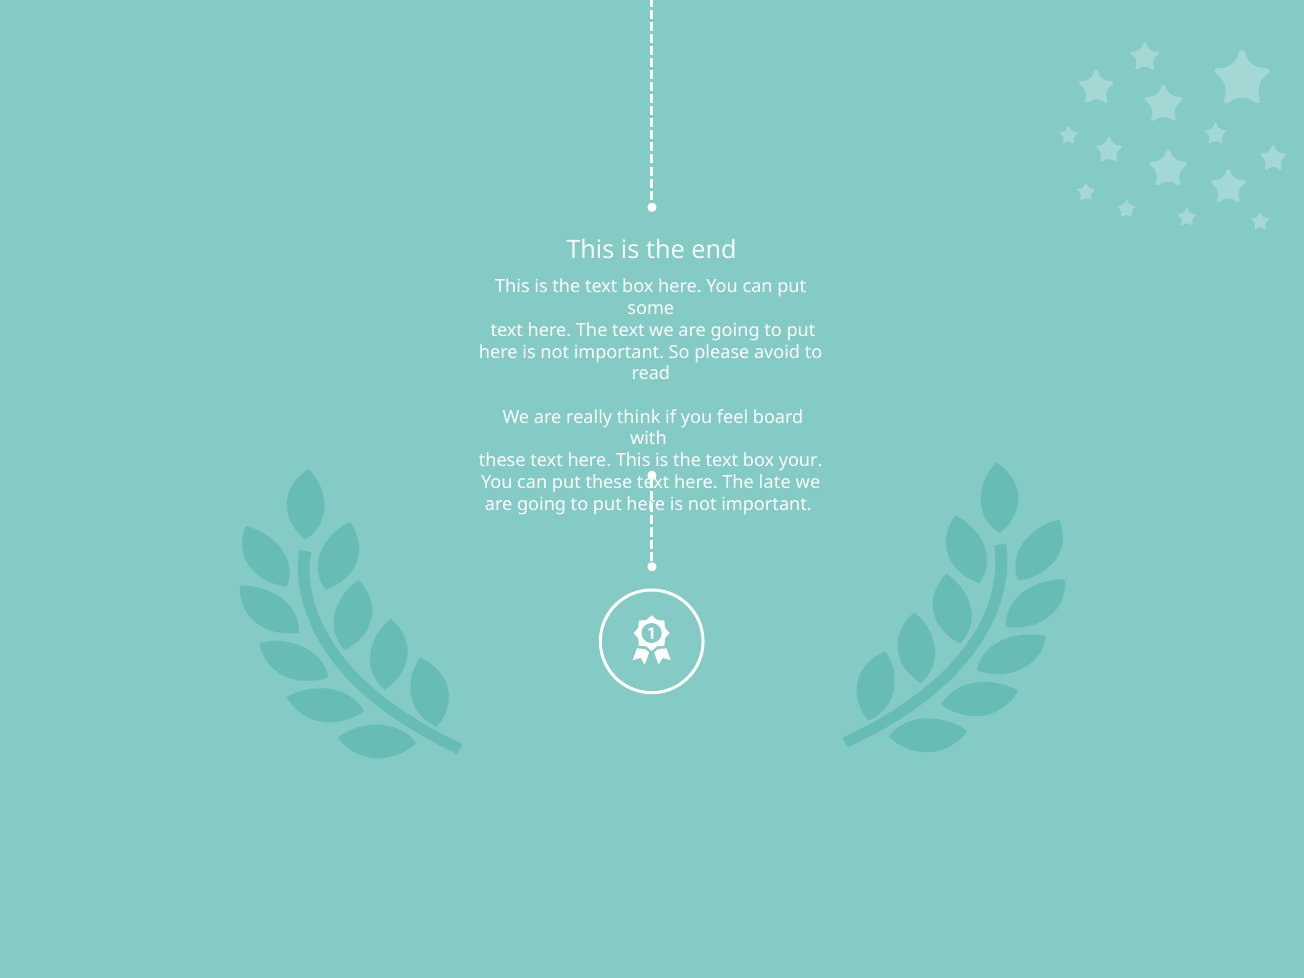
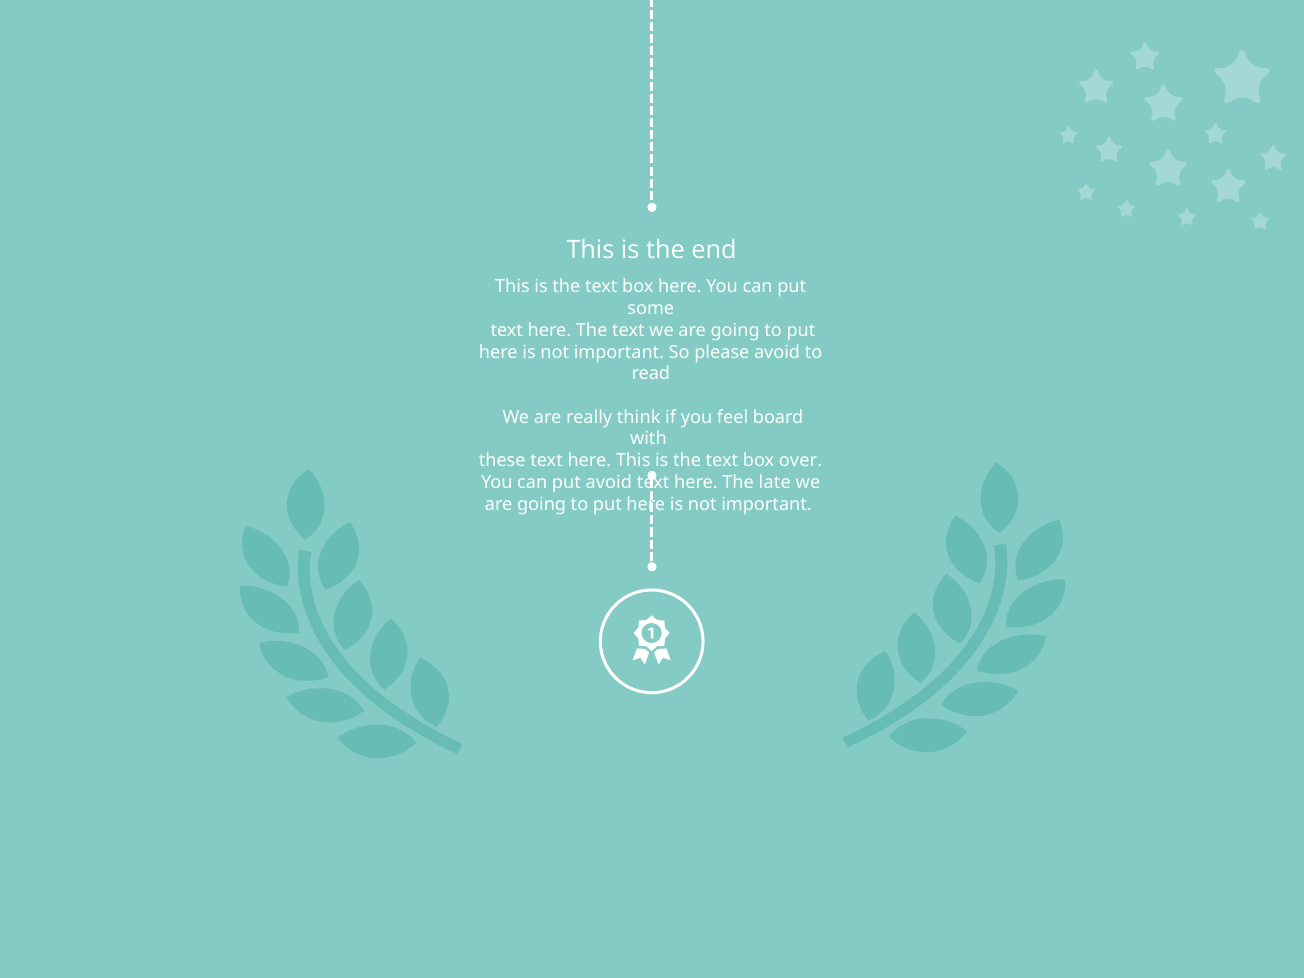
your: your -> over (801, 461)
put these: these -> avoid (609, 482)
